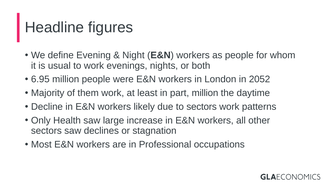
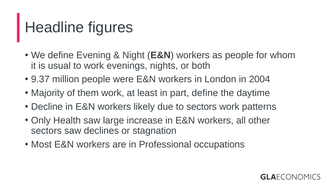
6.95: 6.95 -> 9.37 (40, 79)
2052: 2052 -> 2004 (260, 79)
part million: million -> define (205, 93)
